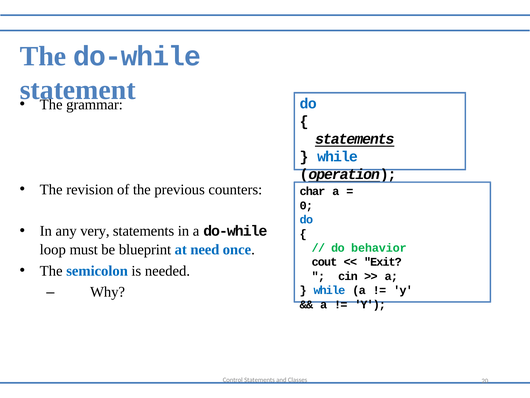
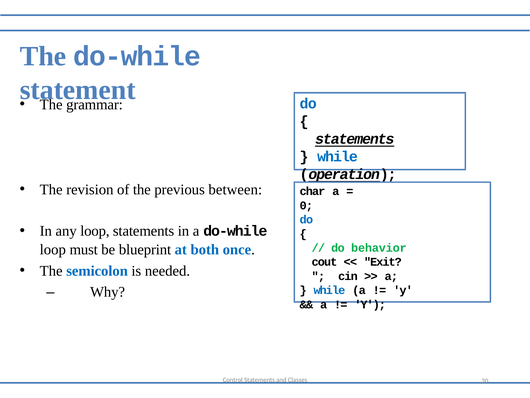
counters: counters -> between (235, 189)
any very: very -> loop (95, 231)
need: need -> both (205, 249)
